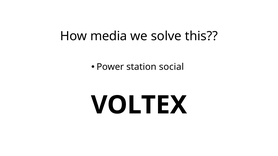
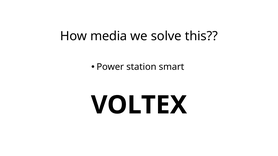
social: social -> smart (171, 67)
